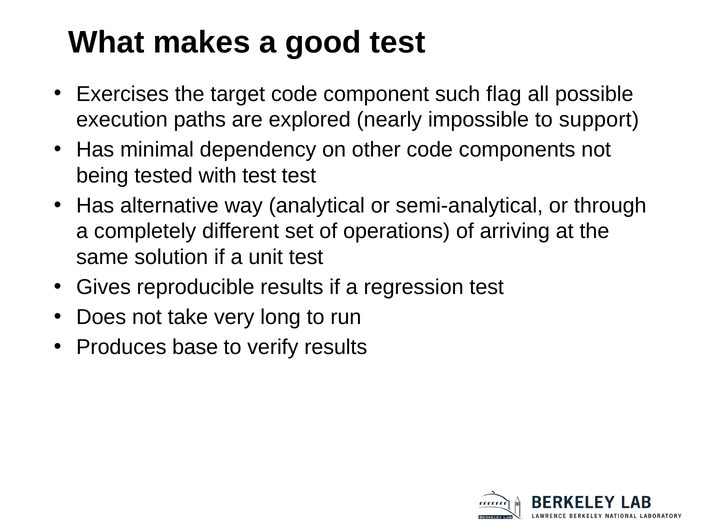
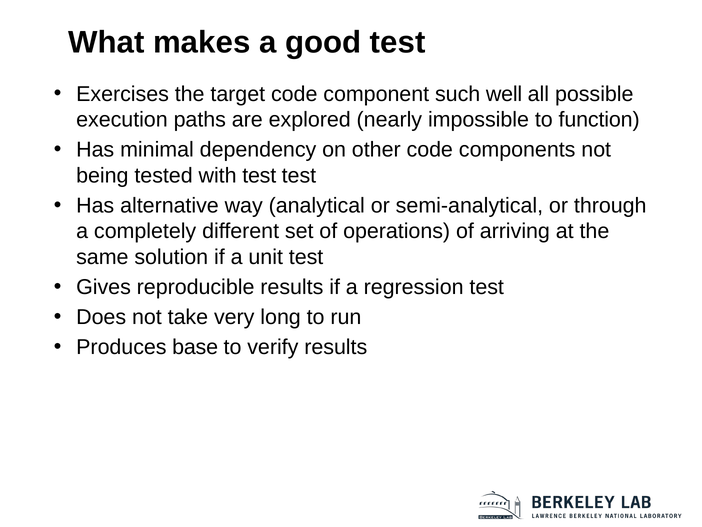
flag: flag -> well (504, 94)
support: support -> function (599, 120)
